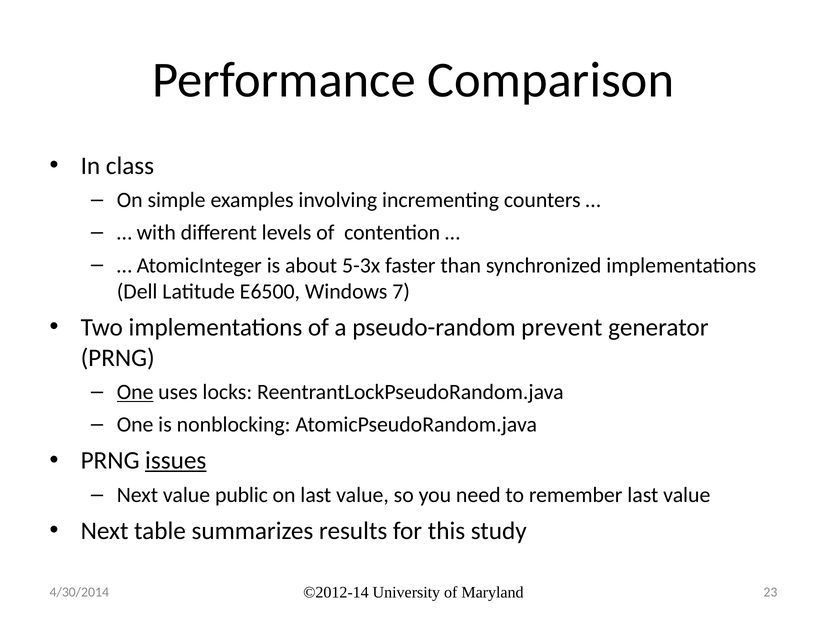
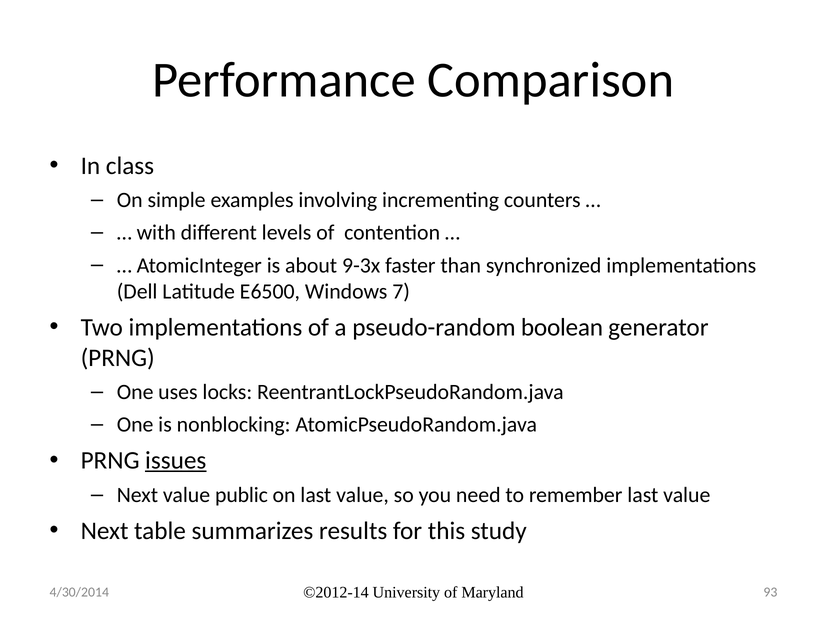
5-3x: 5-3x -> 9-3x (361, 265)
prevent: prevent -> boolean (562, 328)
One underline: present -> none (135, 392)
23: 23 -> 93 (770, 592)
